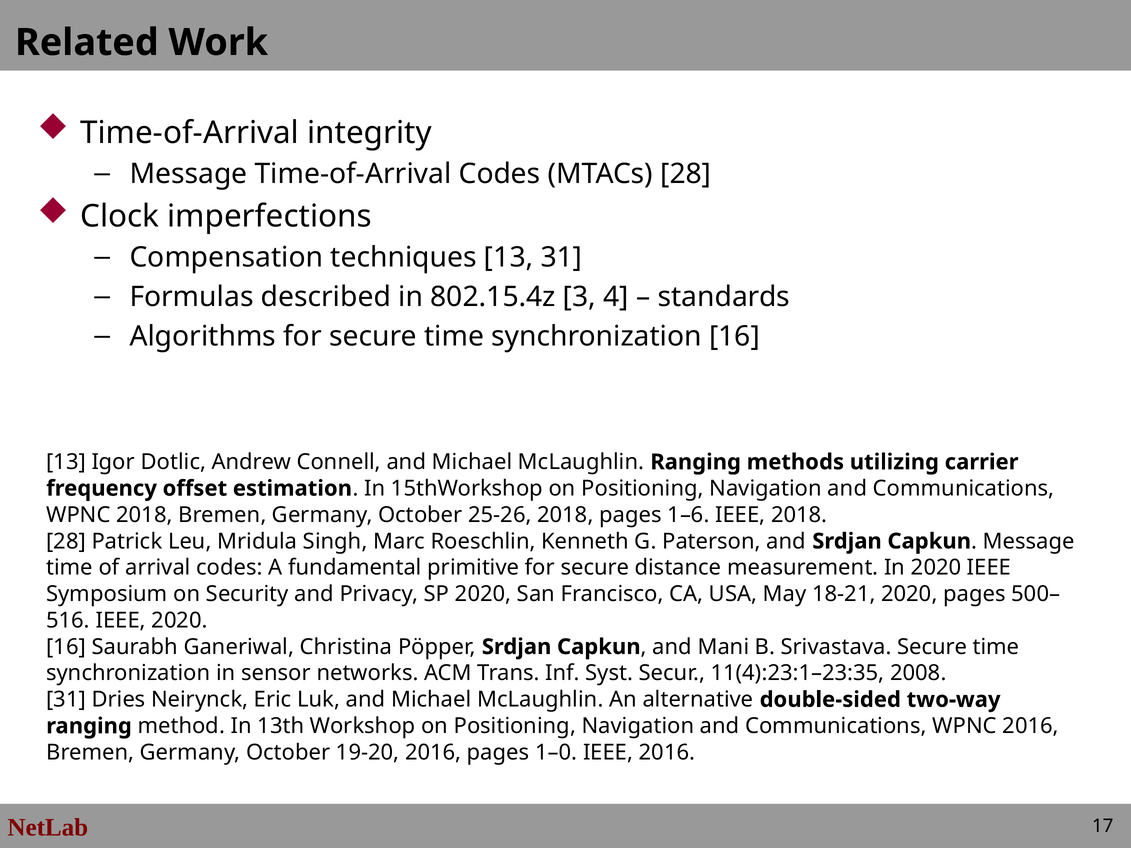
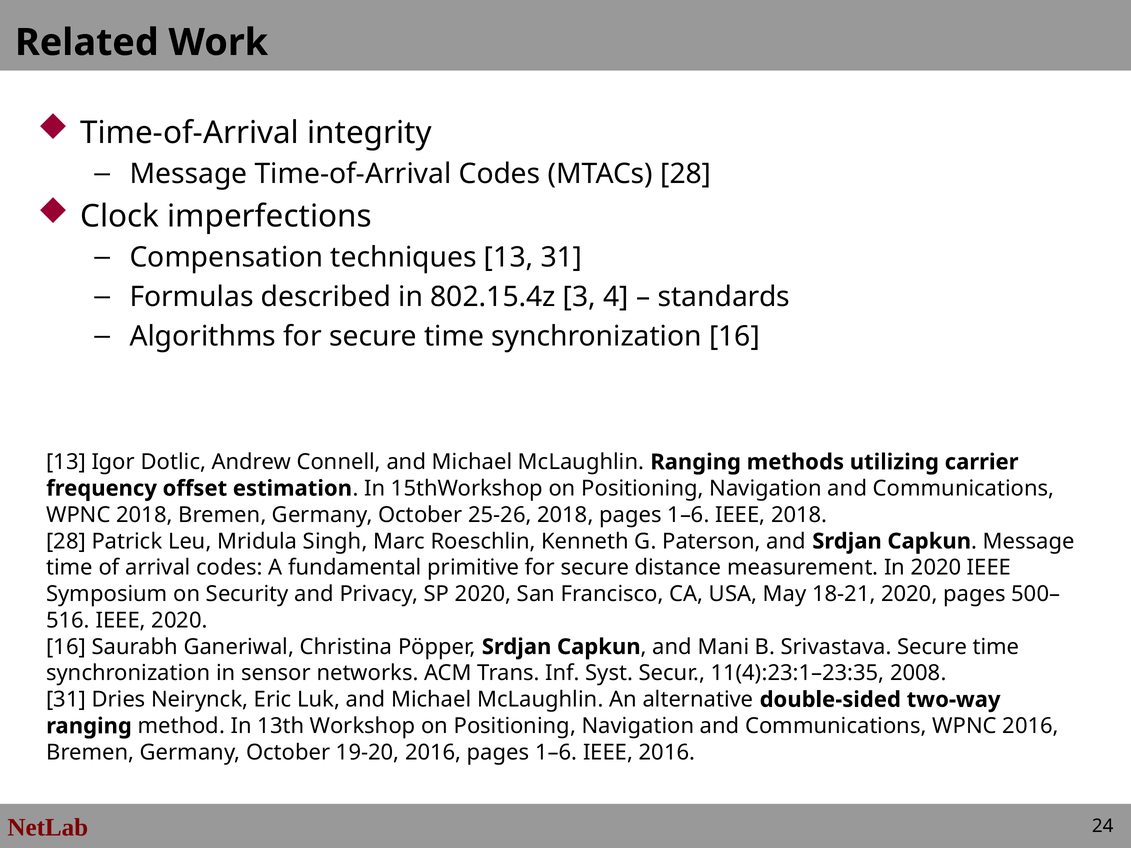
2016 pages 1–0: 1–0 -> 1–6 (556, 753)
17: 17 -> 24 (1103, 826)
